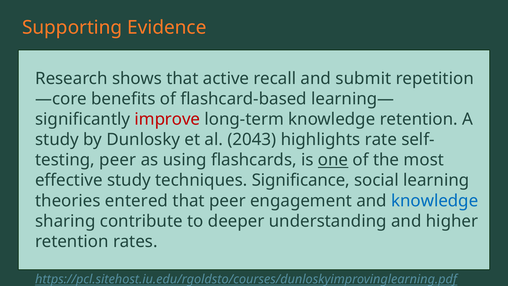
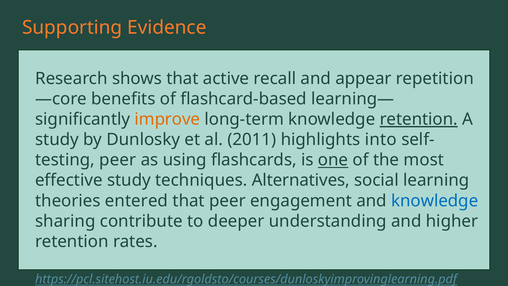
submit: submit -> appear (364, 79)
improve colour: red -> orange (167, 119)
retention underline: none -> present (419, 119)
2043: 2043 -> 2011 (252, 140)
rate: rate -> into (381, 140)
Significance: Significance -> Alternatives (301, 180)
